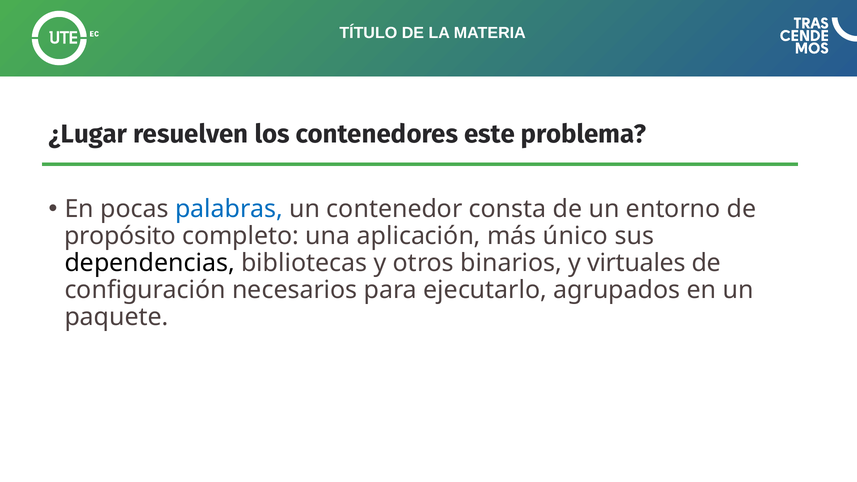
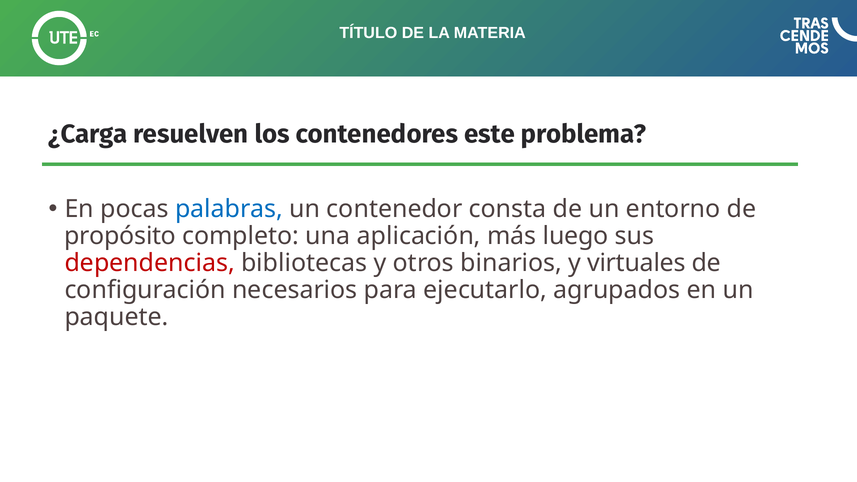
¿Lugar: ¿Lugar -> ¿Carga (88, 134)
único: único -> luego (576, 236)
dependencias colour: black -> red (150, 263)
